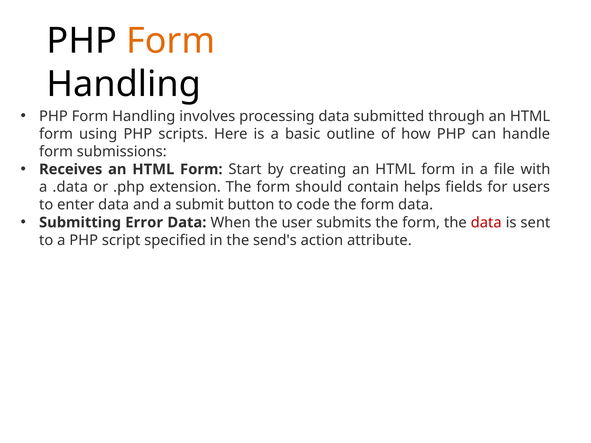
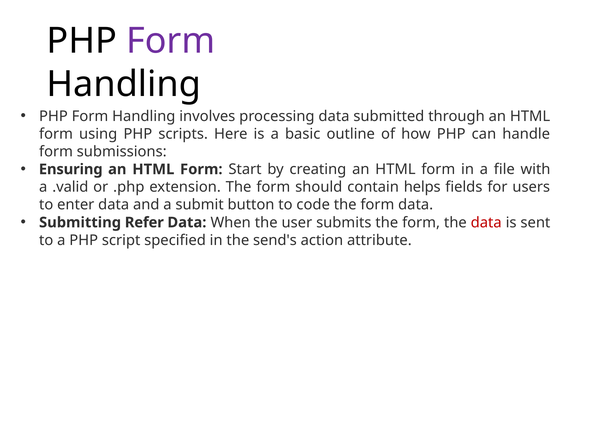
Form colour: orange -> purple (171, 41)
Receives: Receives -> Ensuring (71, 169)
.data: .data -> .valid (70, 187)
Error: Error -> Refer (144, 223)
